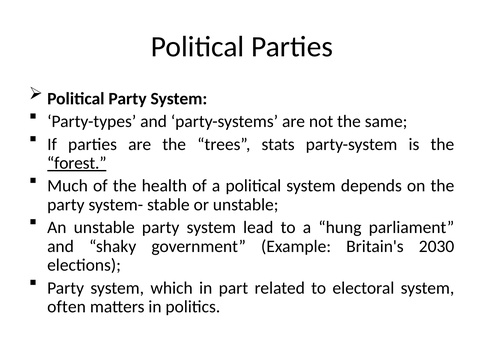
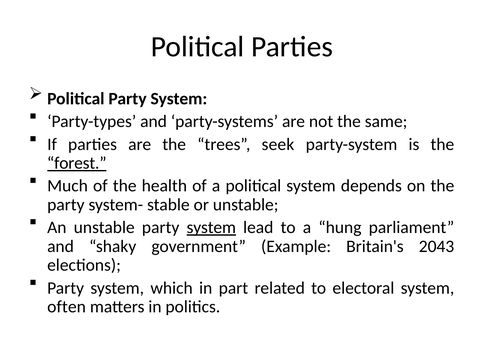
stats: stats -> seek (278, 144)
system underline: none -> present (211, 227)
2030: 2030 -> 2043 (437, 246)
